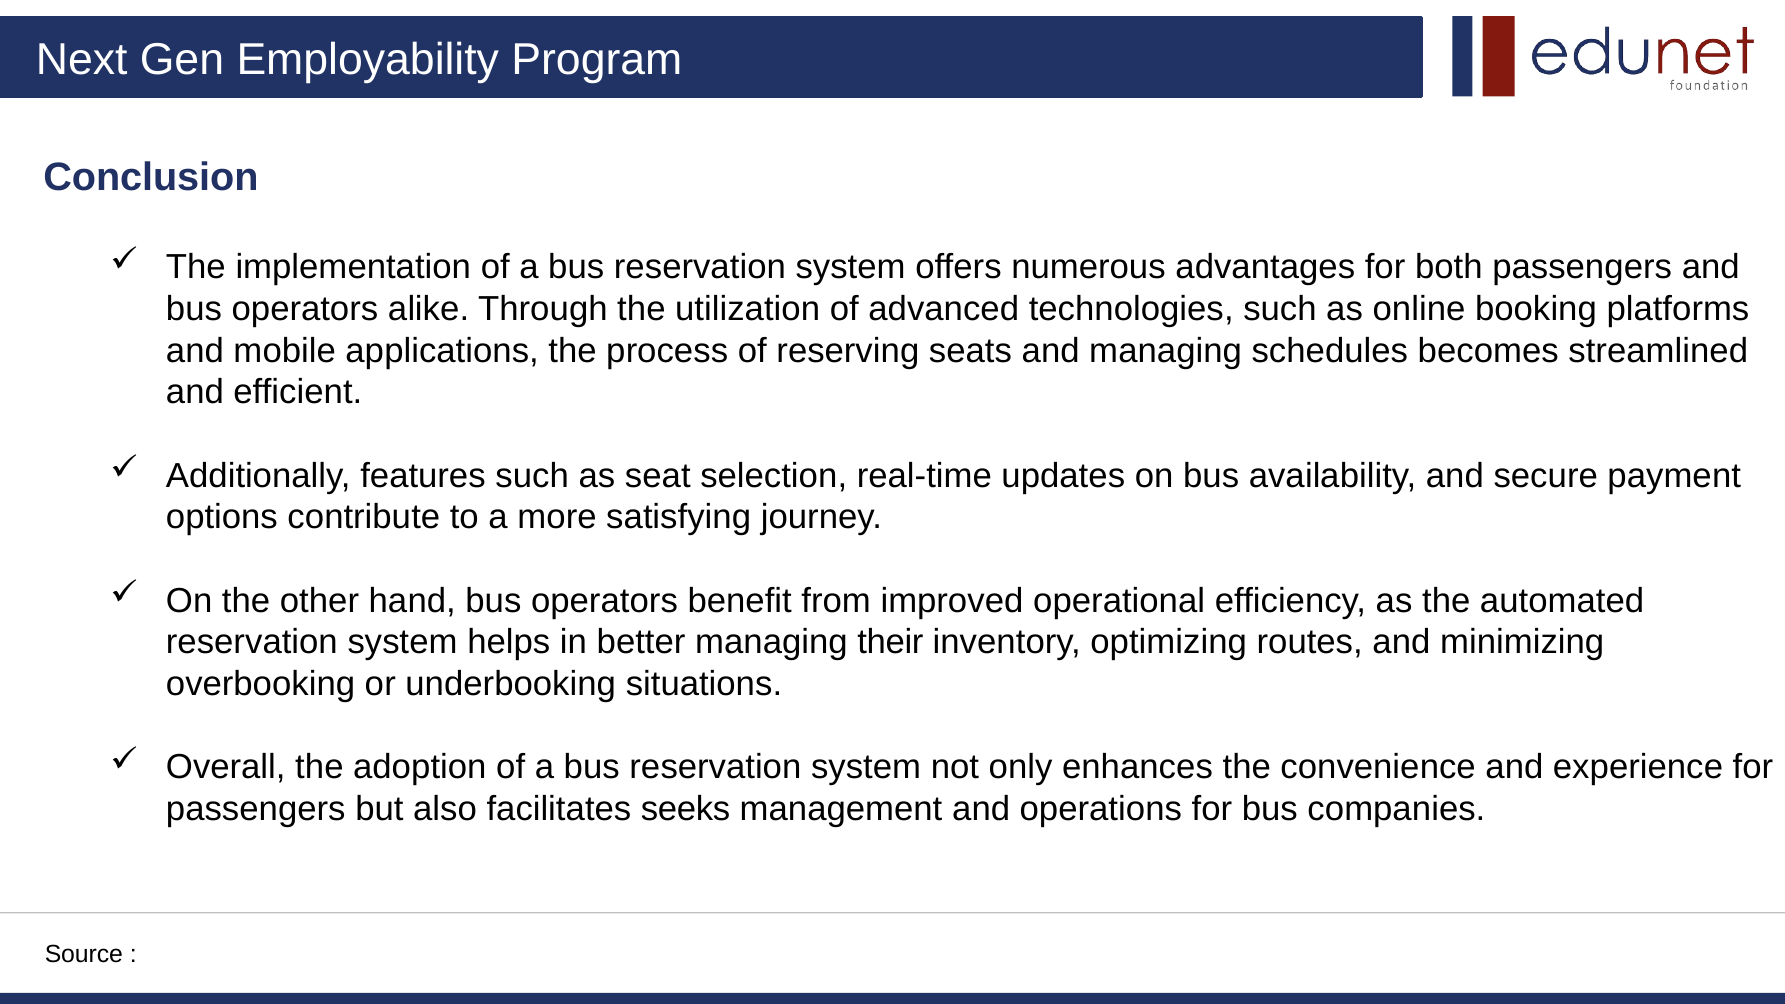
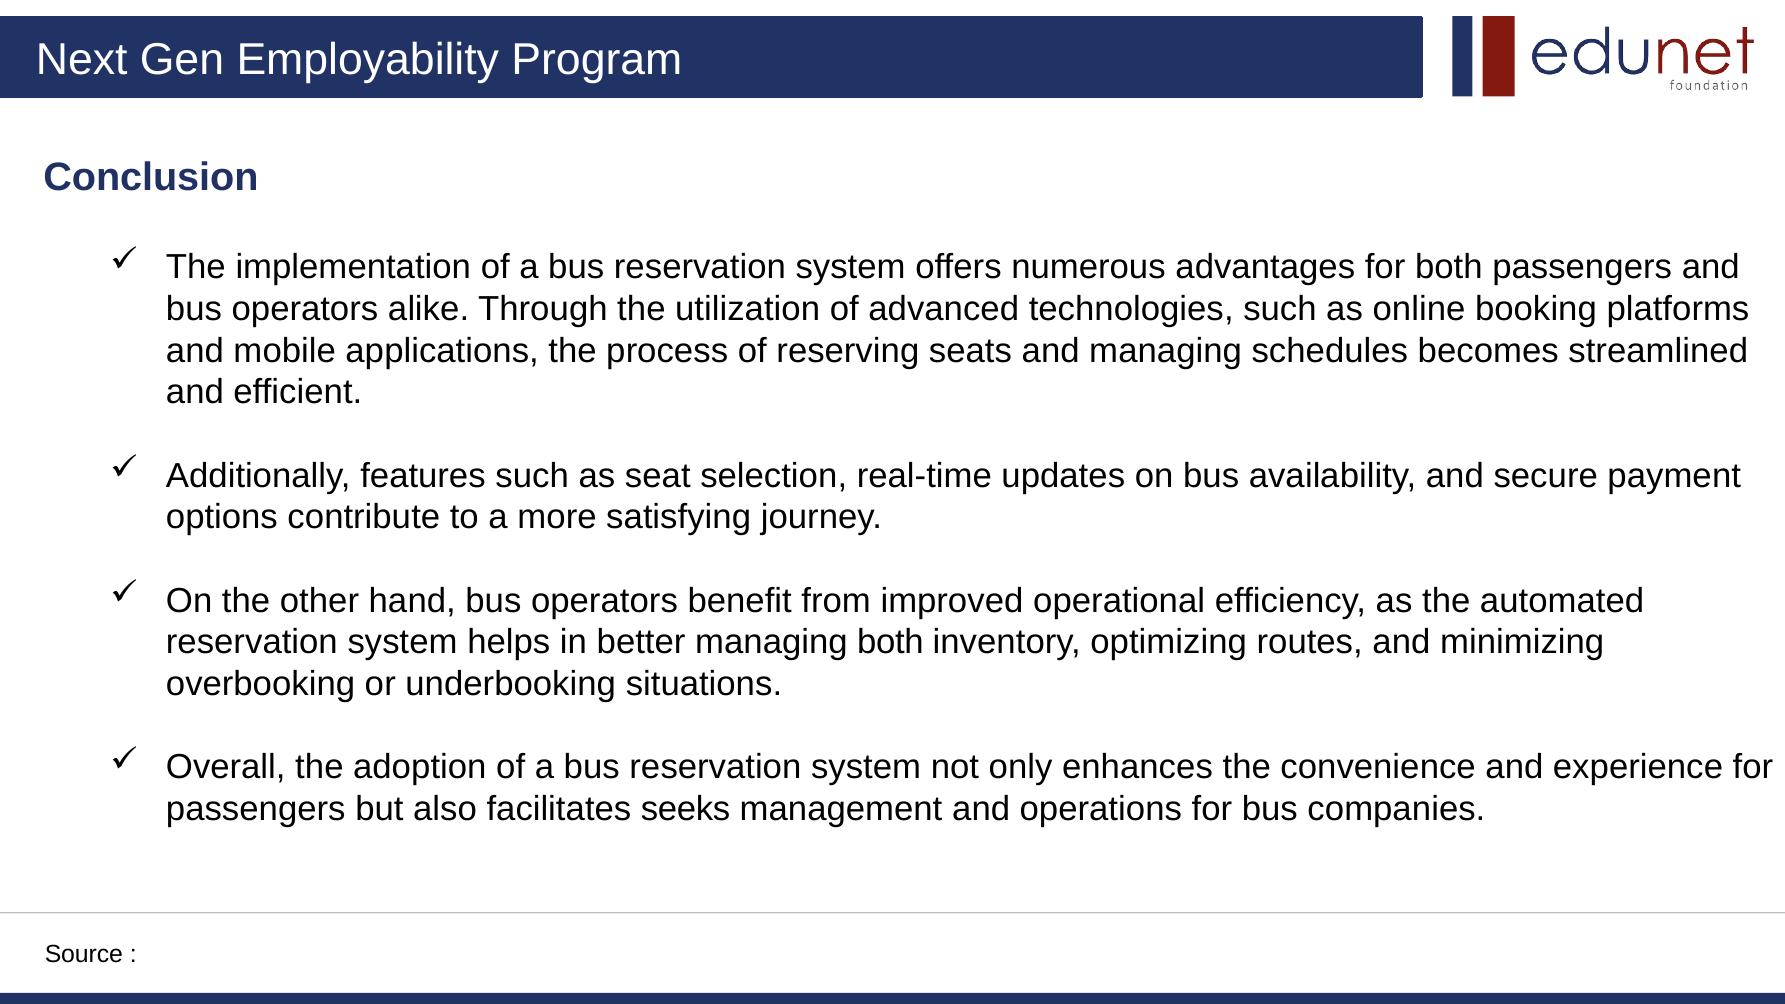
managing their: their -> both (890, 642)
